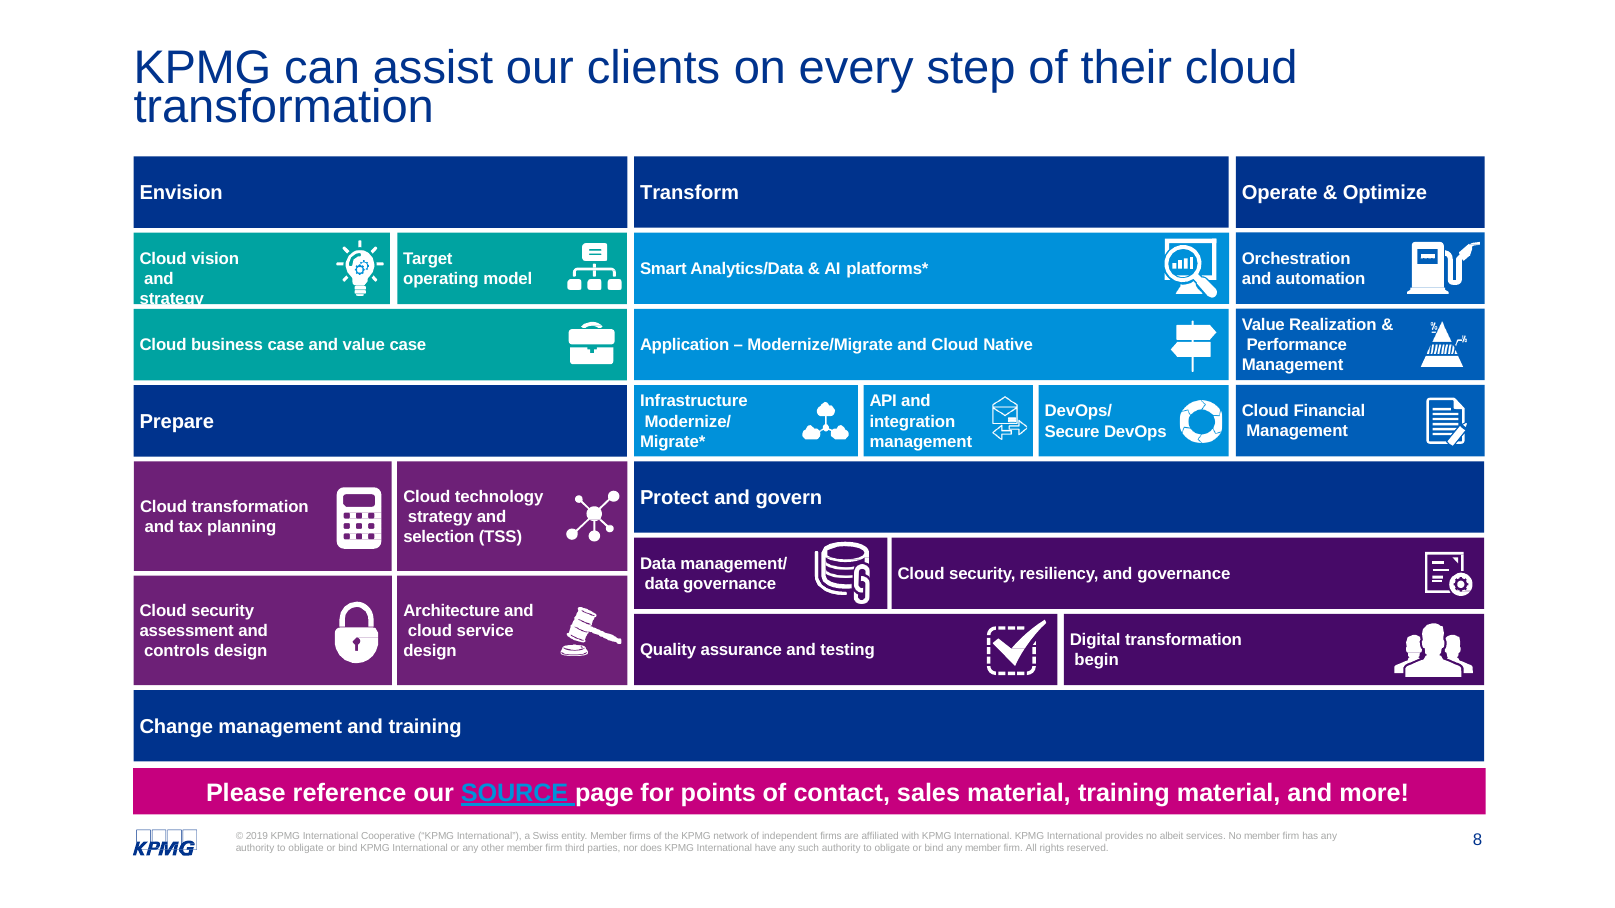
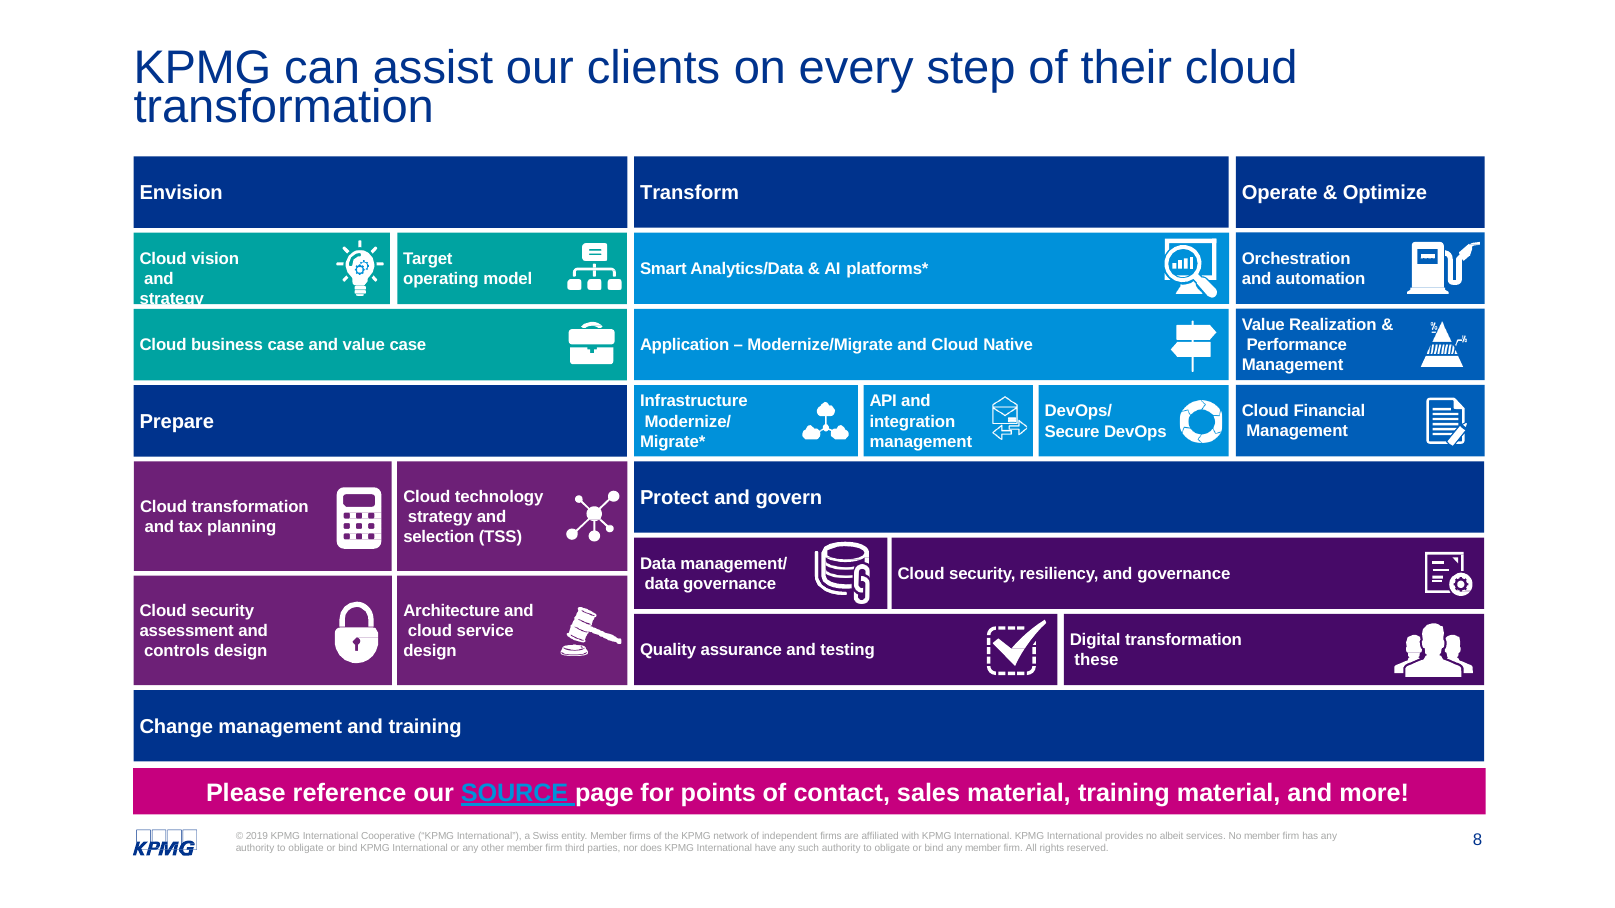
begin: begin -> these (1097, 661)
